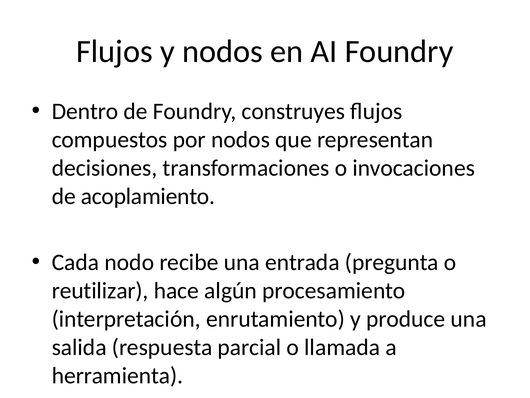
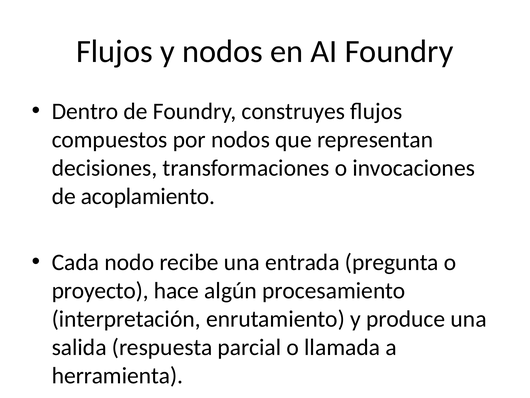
reutilizar: reutilizar -> proyecto (100, 290)
